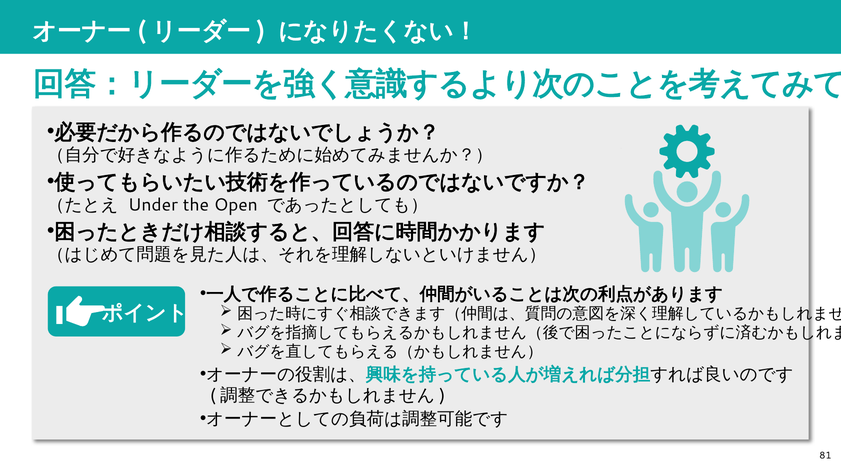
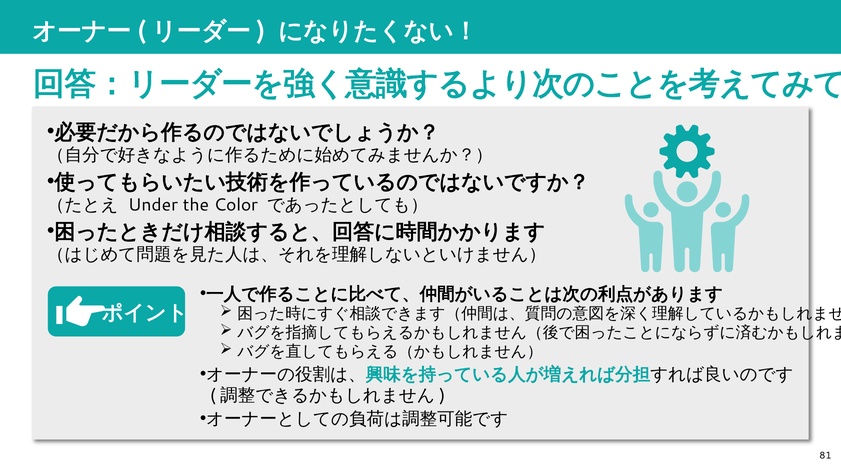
Open: Open -> Color (236, 205)
